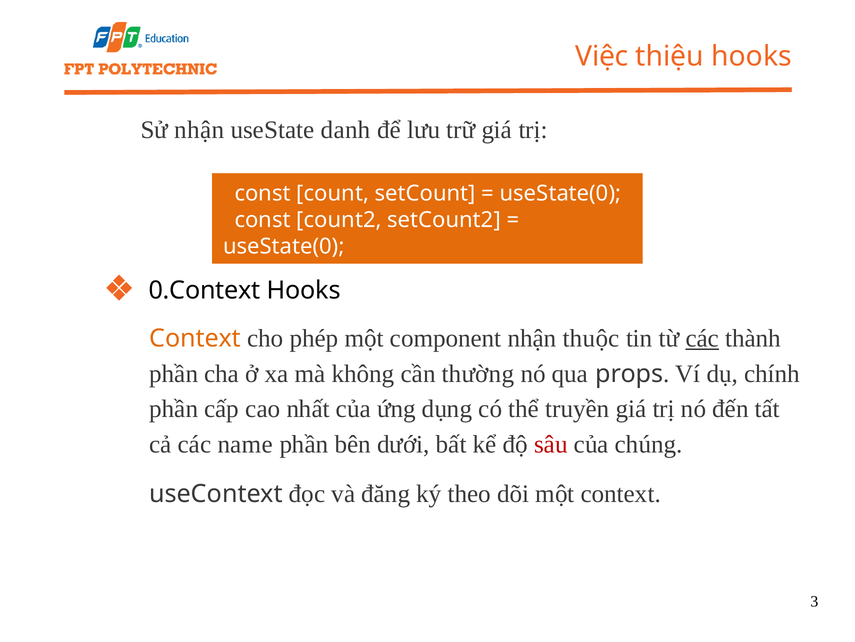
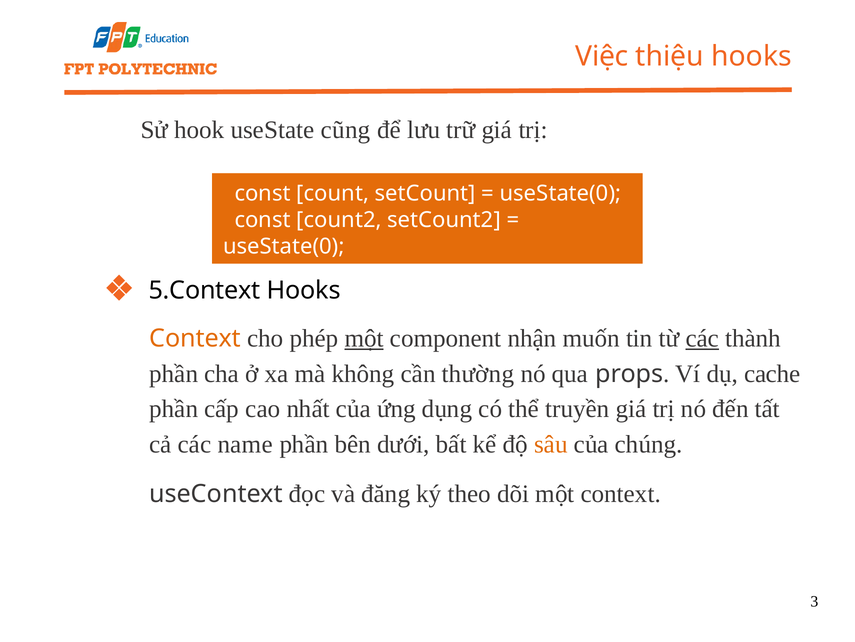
Sử nhận: nhận -> hook (199, 130)
danh: danh -> cũng (346, 130)
0.Context: 0.Context -> 5.Context (204, 290)
một underline: none -> present (364, 339)
thuộc: thuộc -> muốn (591, 339)
chính: chính -> cache (772, 374)
sâu colour: red -> orange (551, 445)
